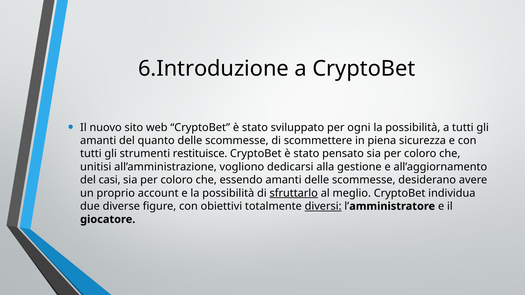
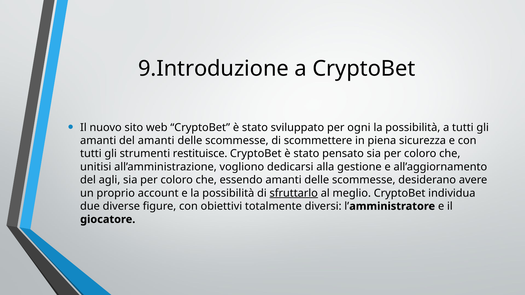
6.Introduzione: 6.Introduzione -> 9.Introduzione (213, 69)
del quanto: quanto -> amanti (156, 141)
casi: casi -> agli (110, 180)
diversi underline: present -> none (323, 206)
